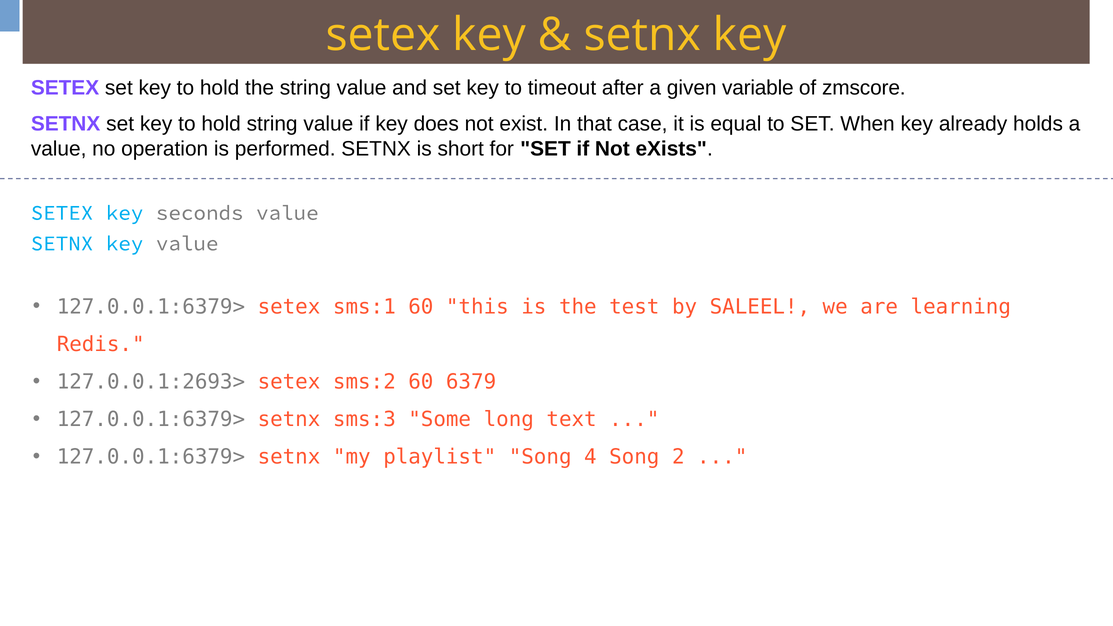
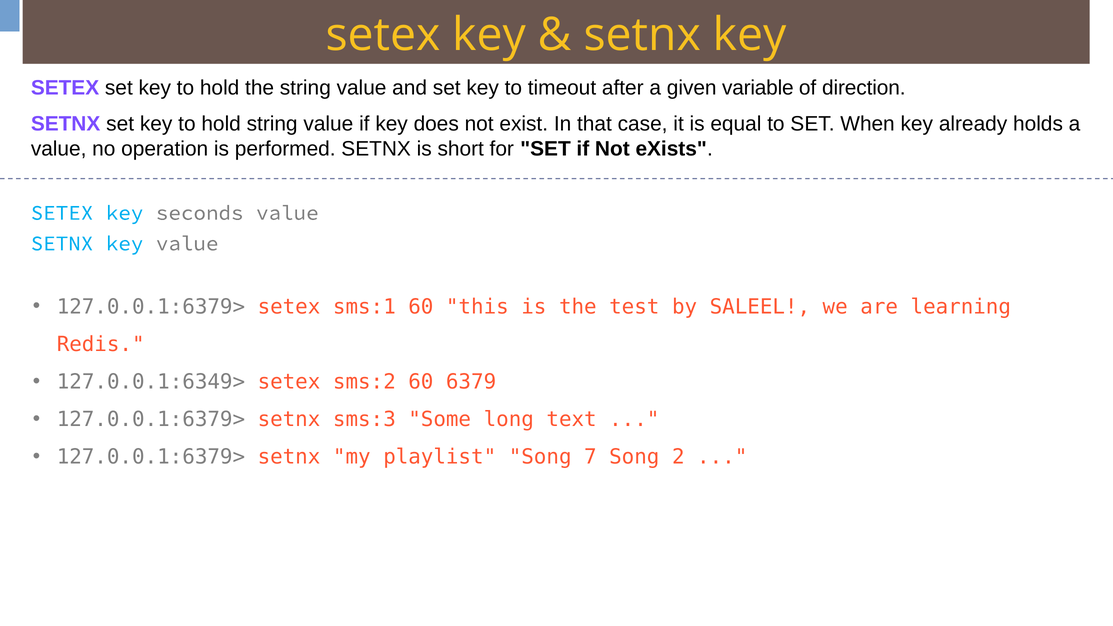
zmscore: zmscore -> direction (864, 88)
127.0.0.1:2693>: 127.0.0.1:2693> -> 127.0.0.1:6349> (151, 382)
4: 4 -> 7 (590, 457)
